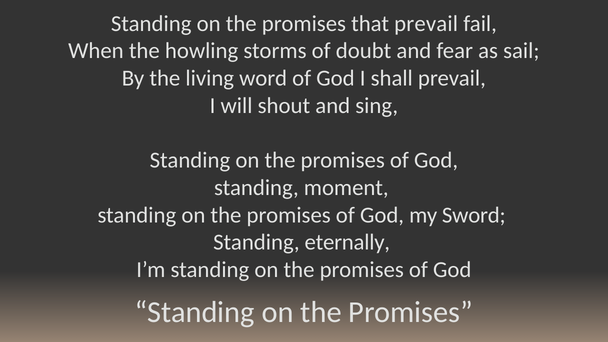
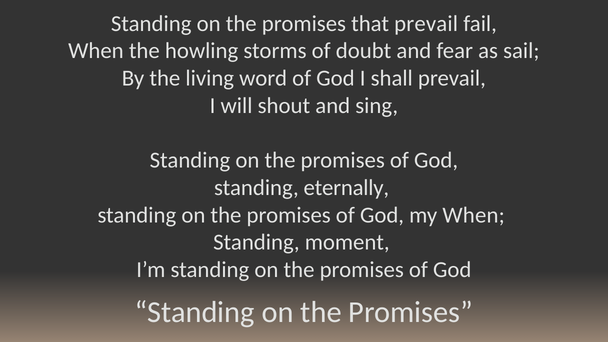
moment: moment -> eternally (346, 188)
my Sword: Sword -> When (474, 215)
eternally: eternally -> moment (347, 242)
